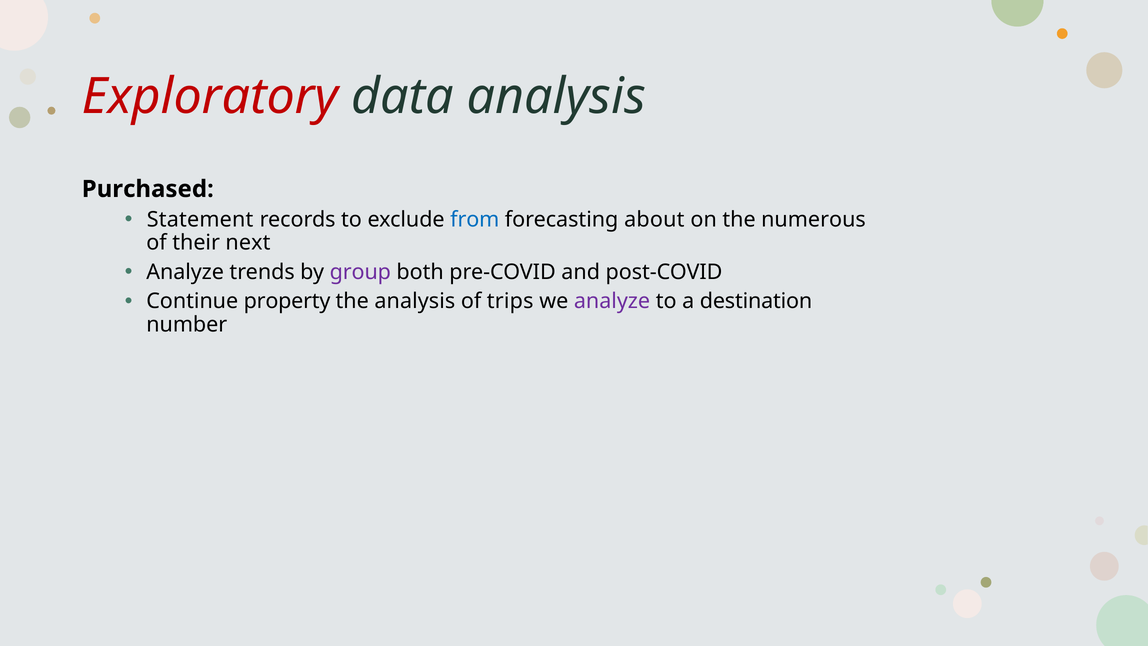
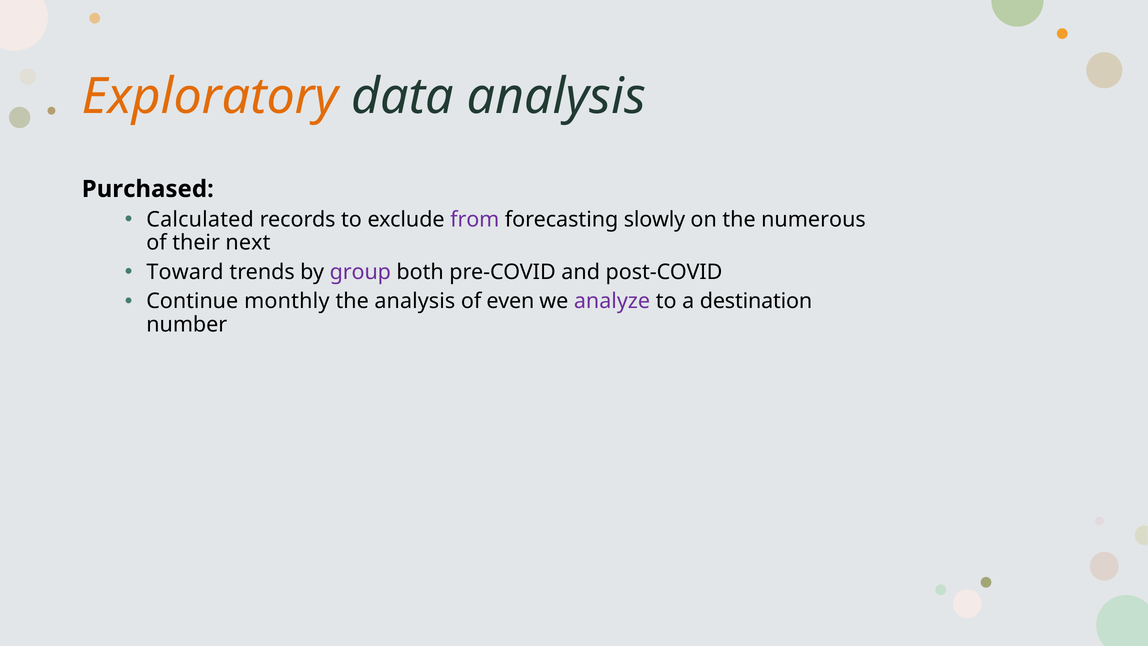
Exploratory colour: red -> orange (210, 96)
Statement: Statement -> Calculated (200, 220)
from colour: blue -> purple (475, 220)
about: about -> slowly (655, 220)
Analyze: Analyze -> Toward (185, 272)
property: property -> monthly (287, 301)
trips: trips -> even (510, 301)
